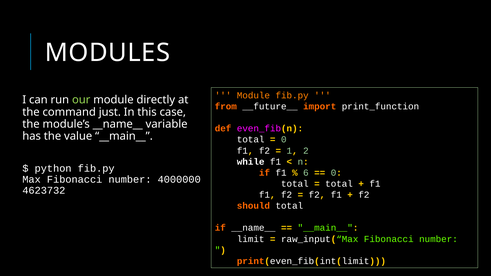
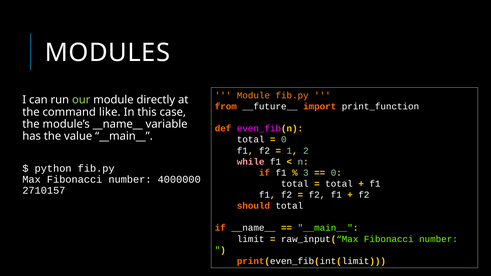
just: just -> like (110, 112)
while colour: white -> pink (251, 162)
6: 6 -> 3 (306, 173)
4623732: 4623732 -> 2710157 (44, 191)
